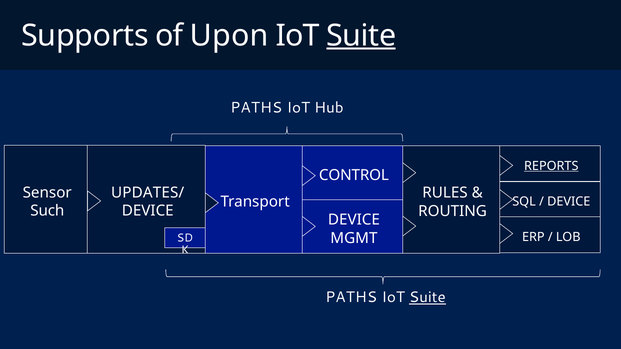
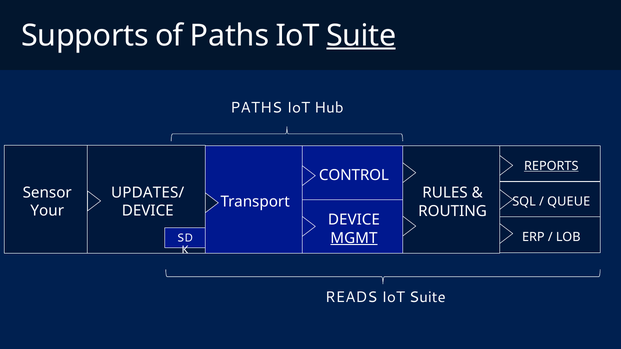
of Upon: Upon -> Paths (229, 36)
DEVICE: DEVICE -> QUEUE (569, 202)
Such: Such -> Your (47, 211)
MGMT underline: none -> present (354, 238)
PATHS: PATHS -> READS (351, 298)
Suite underline: present -> none (427, 298)
